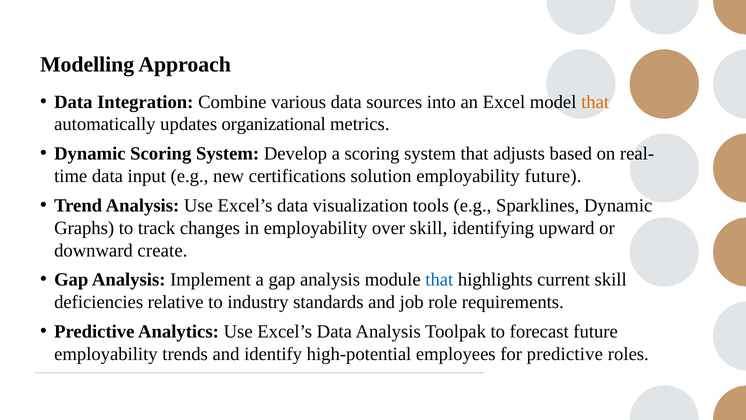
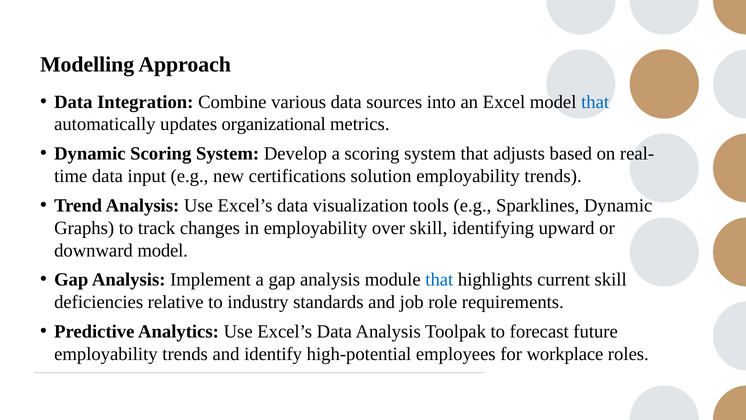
that colour: orange -> blue (595, 102)
future: future -> trends (553, 176)
downward create: create -> model (163, 250)
for predictive: predictive -> workplace (565, 354)
